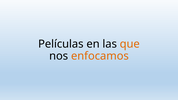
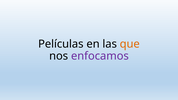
enfocamos colour: orange -> purple (100, 56)
